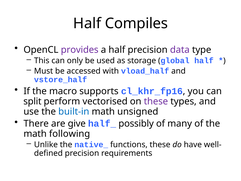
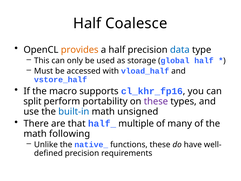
Compiles: Compiles -> Coalesce (136, 23)
provides colour: purple -> orange (80, 50)
data colour: purple -> blue (180, 50)
vectorised: vectorised -> portability (105, 101)
give: give -> that (77, 123)
possibly: possibly -> multiple (136, 123)
